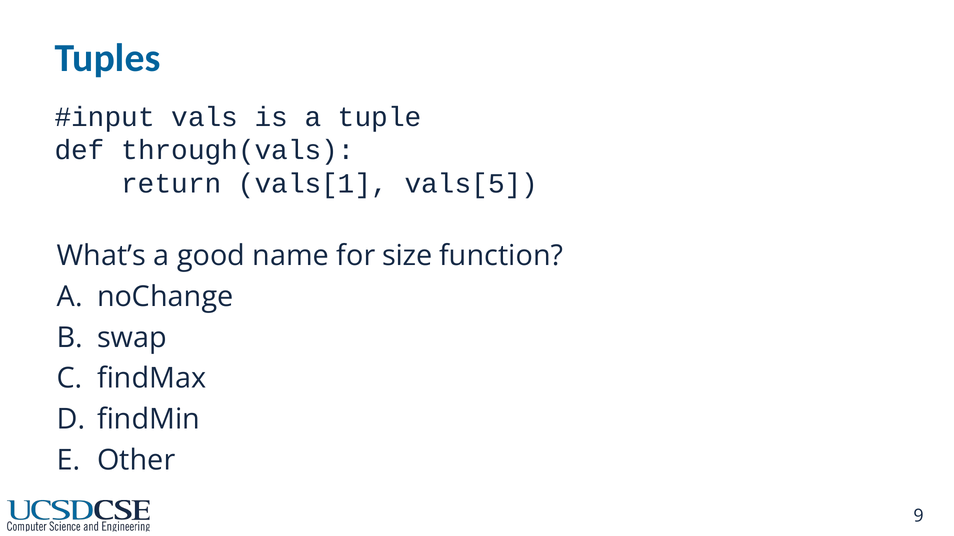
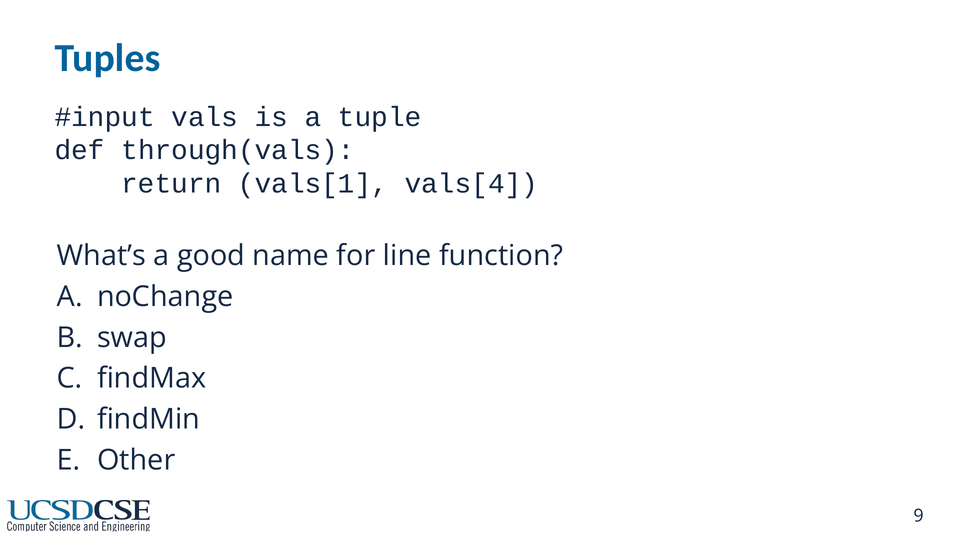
vals[5: vals[5 -> vals[4 (471, 184)
size: size -> line (407, 256)
